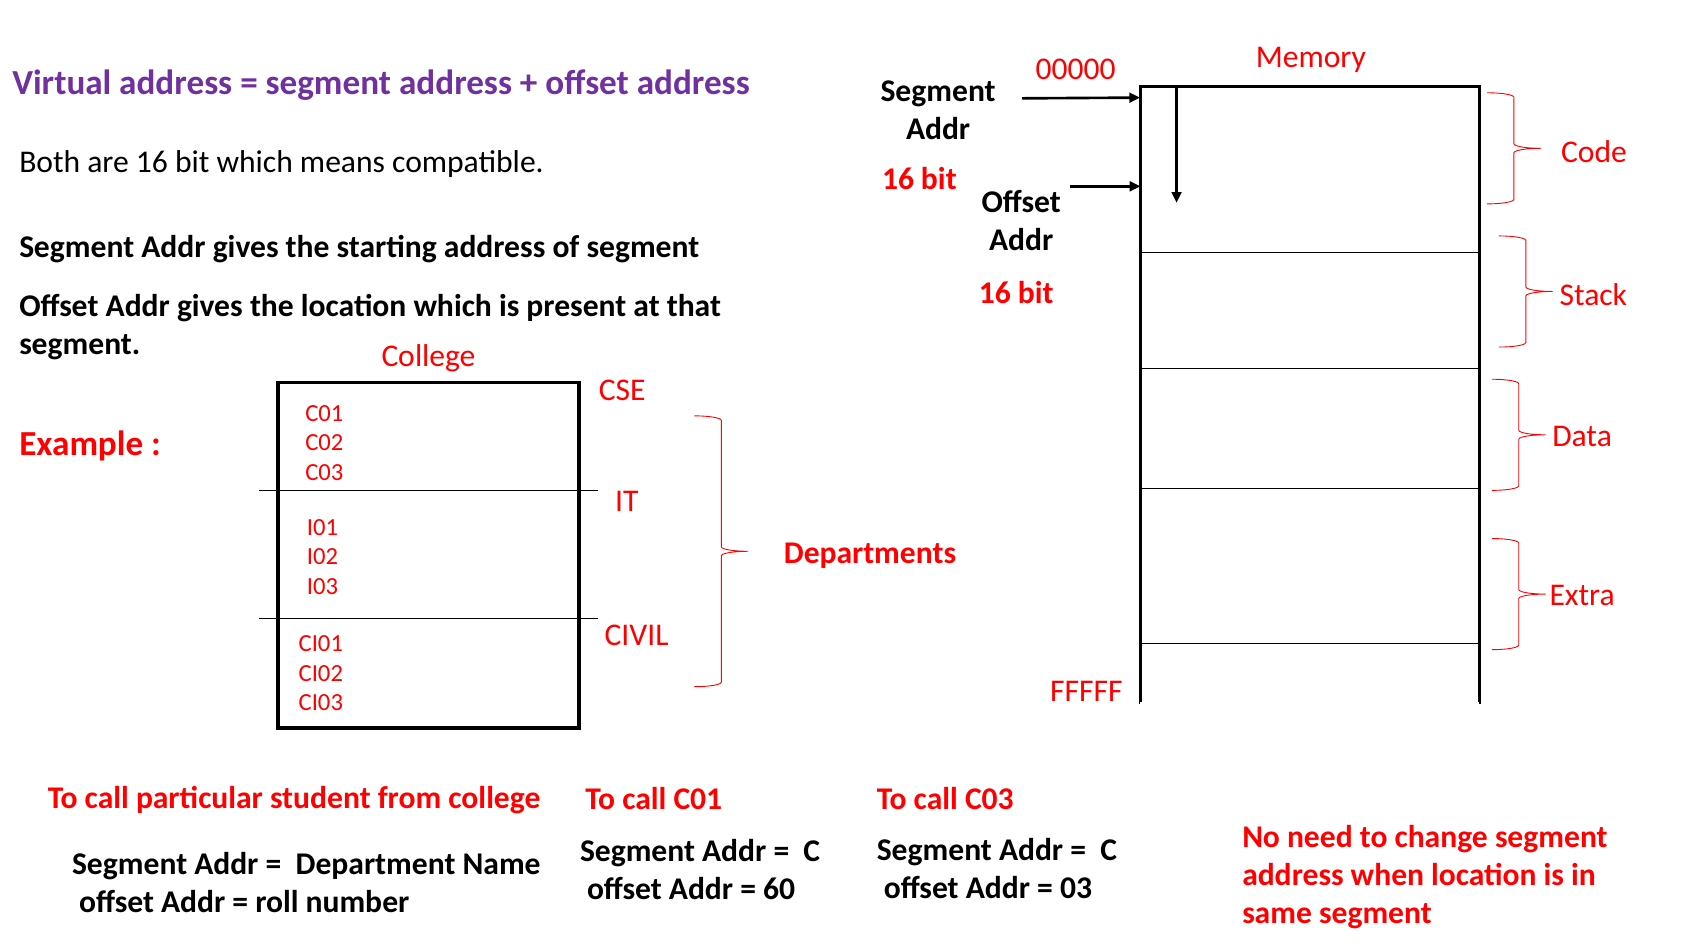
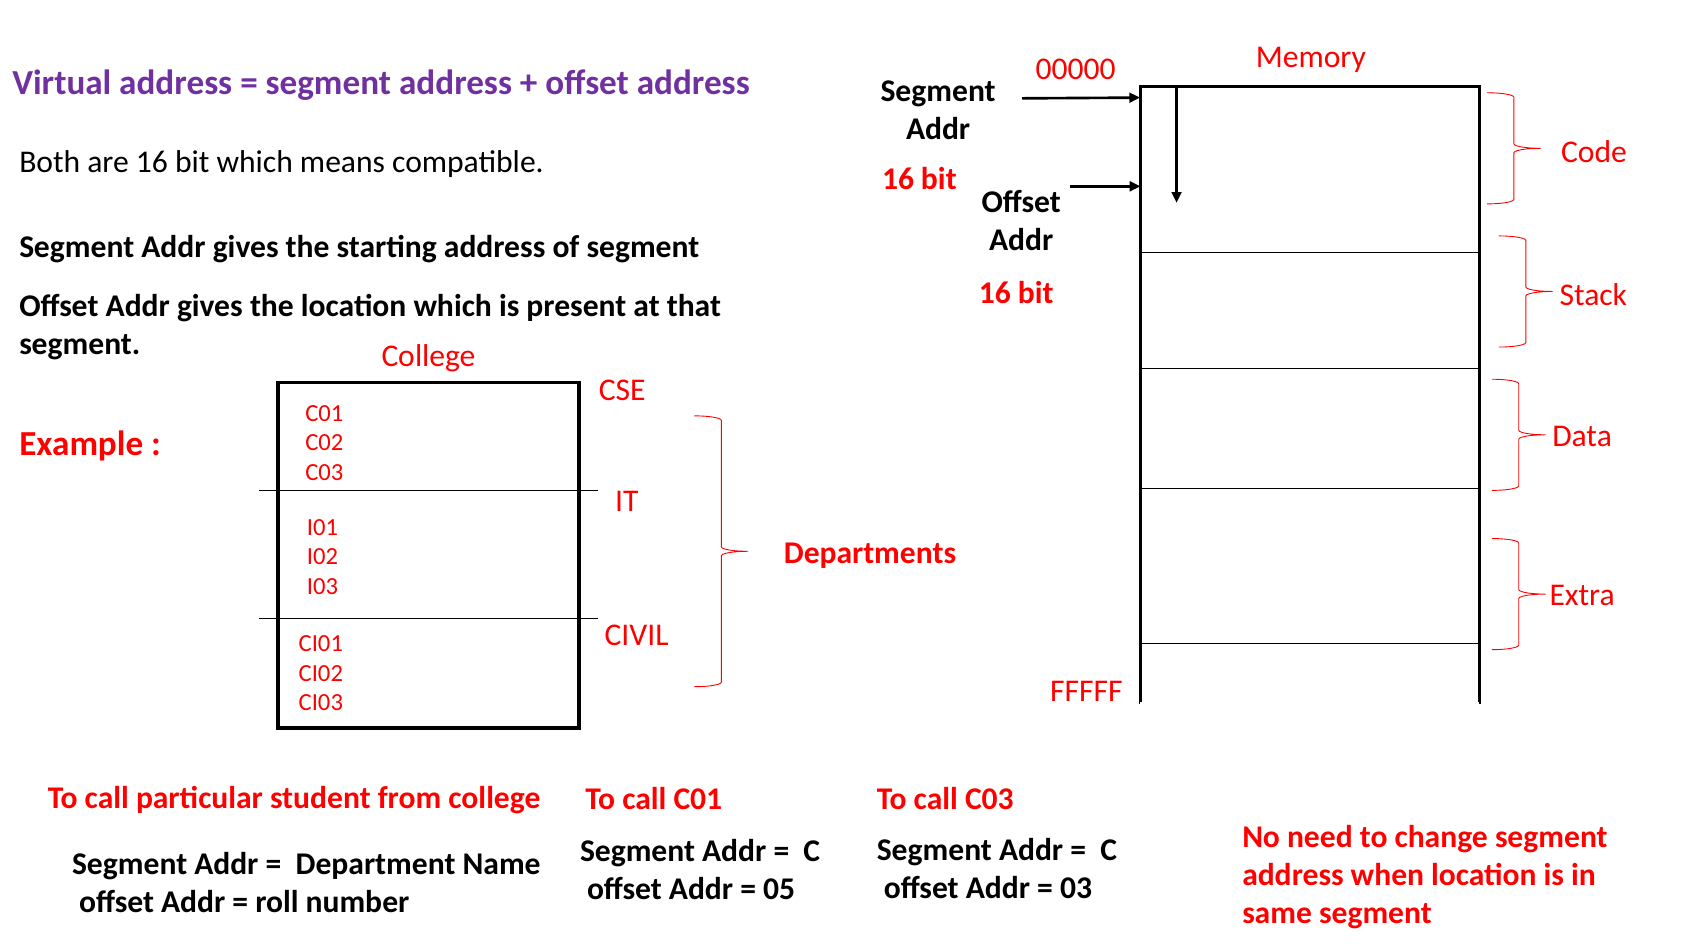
60: 60 -> 05 (779, 890)
